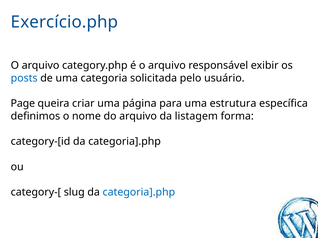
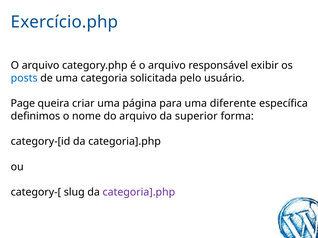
estrutura: estrutura -> diferente (233, 104)
listagem: listagem -> superior (196, 116)
categoria].php colour: blue -> purple (139, 193)
